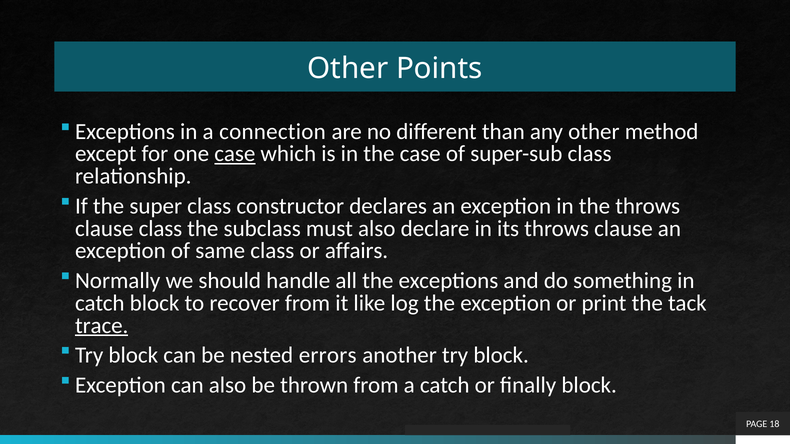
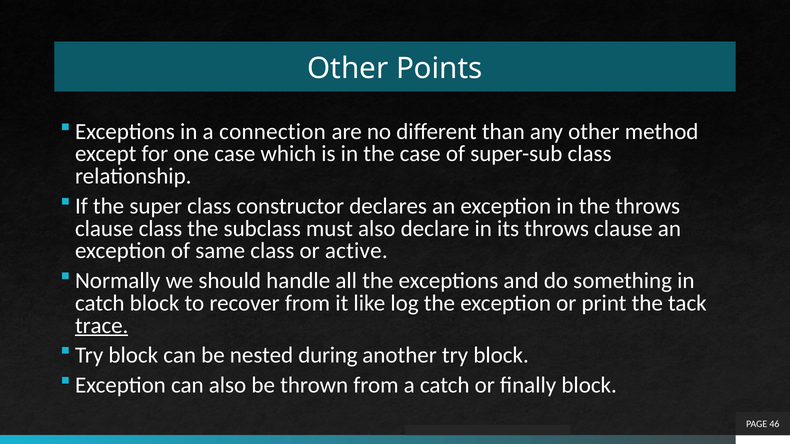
case underline: present -> none (235, 154)
affairs: affairs -> active (356, 251)
errors: errors -> during (328, 356)
18: 18 -> 46 (774, 424)
